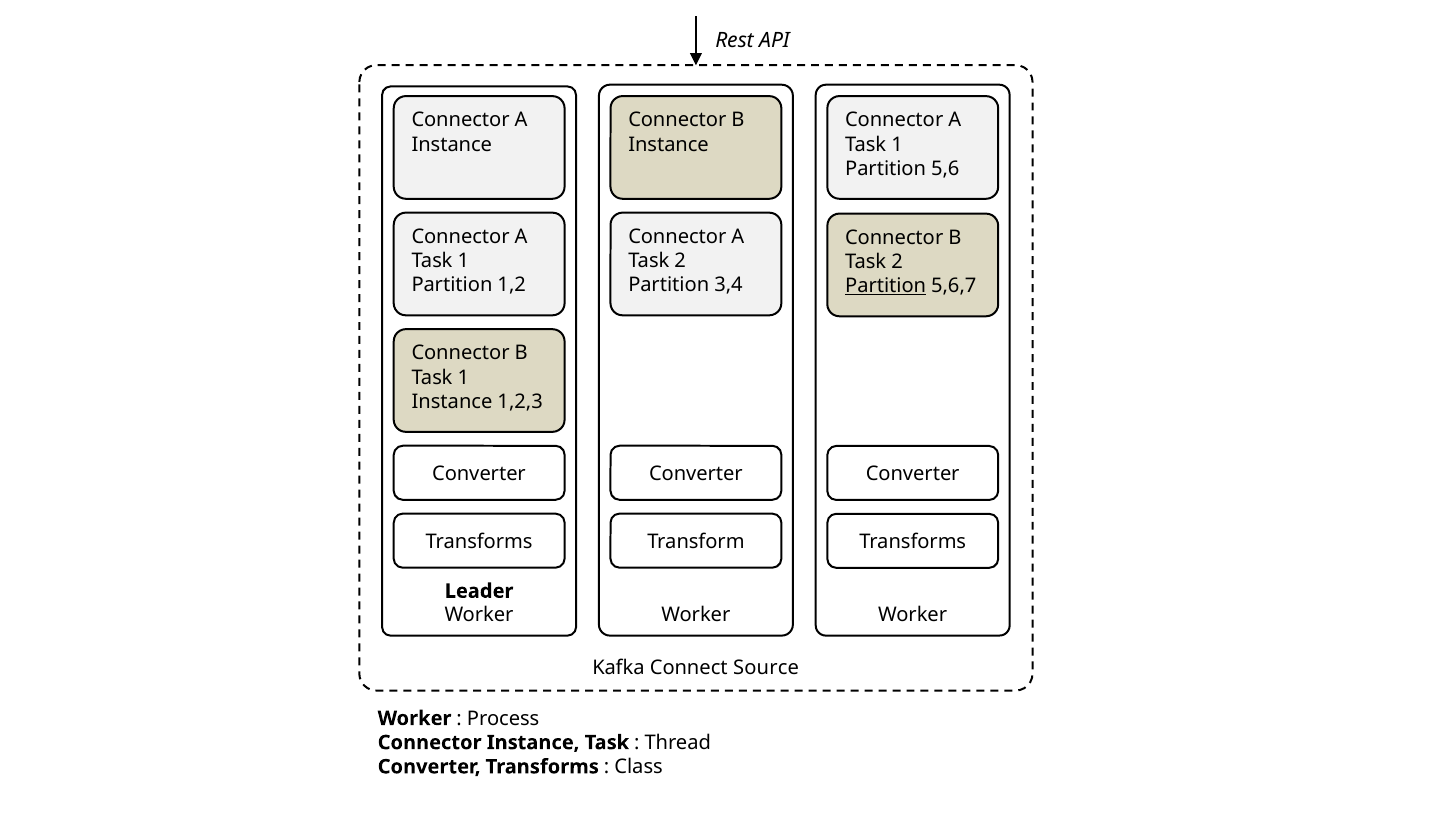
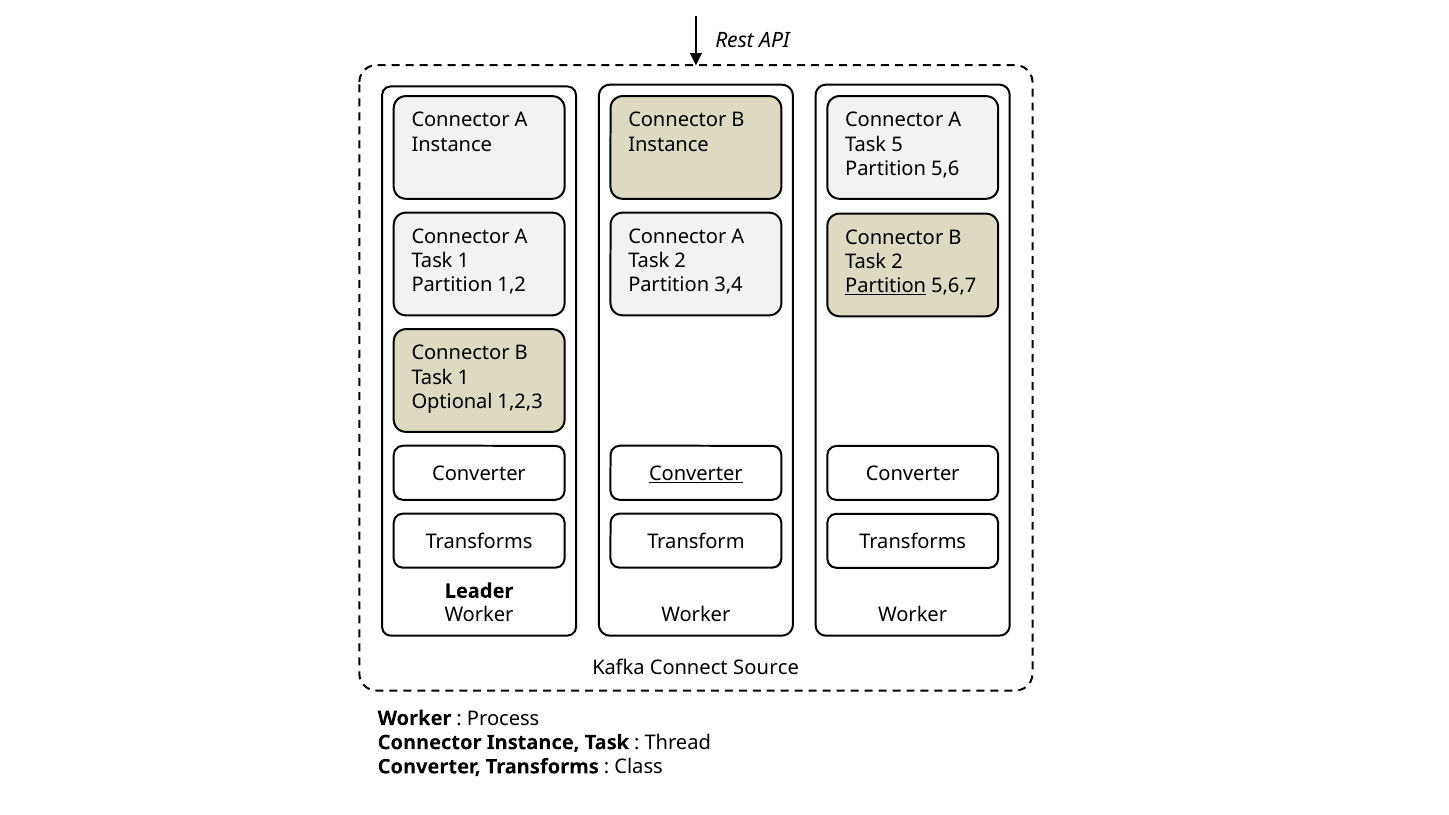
1: 1 -> 5 (897, 144)
Instance: Instance -> Optional (452, 402)
Converter underline: none -> present (696, 474)
